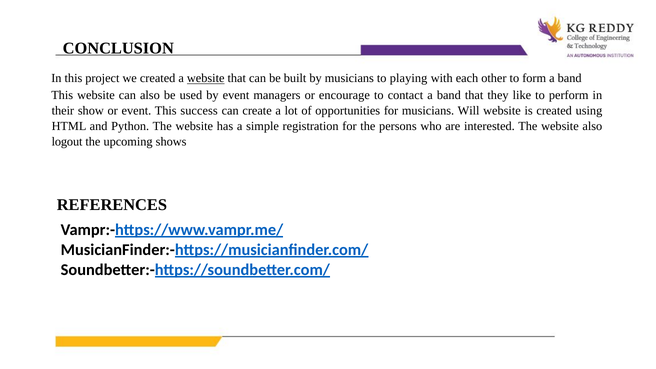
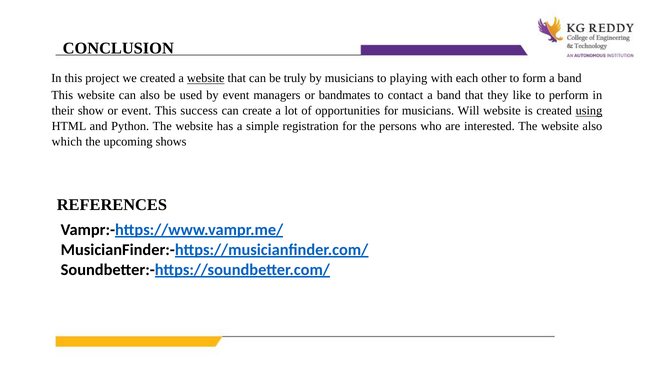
built: built -> truly (295, 78)
encourage: encourage -> bandmates (345, 95)
using underline: none -> present (589, 111)
logout: logout -> which (67, 142)
